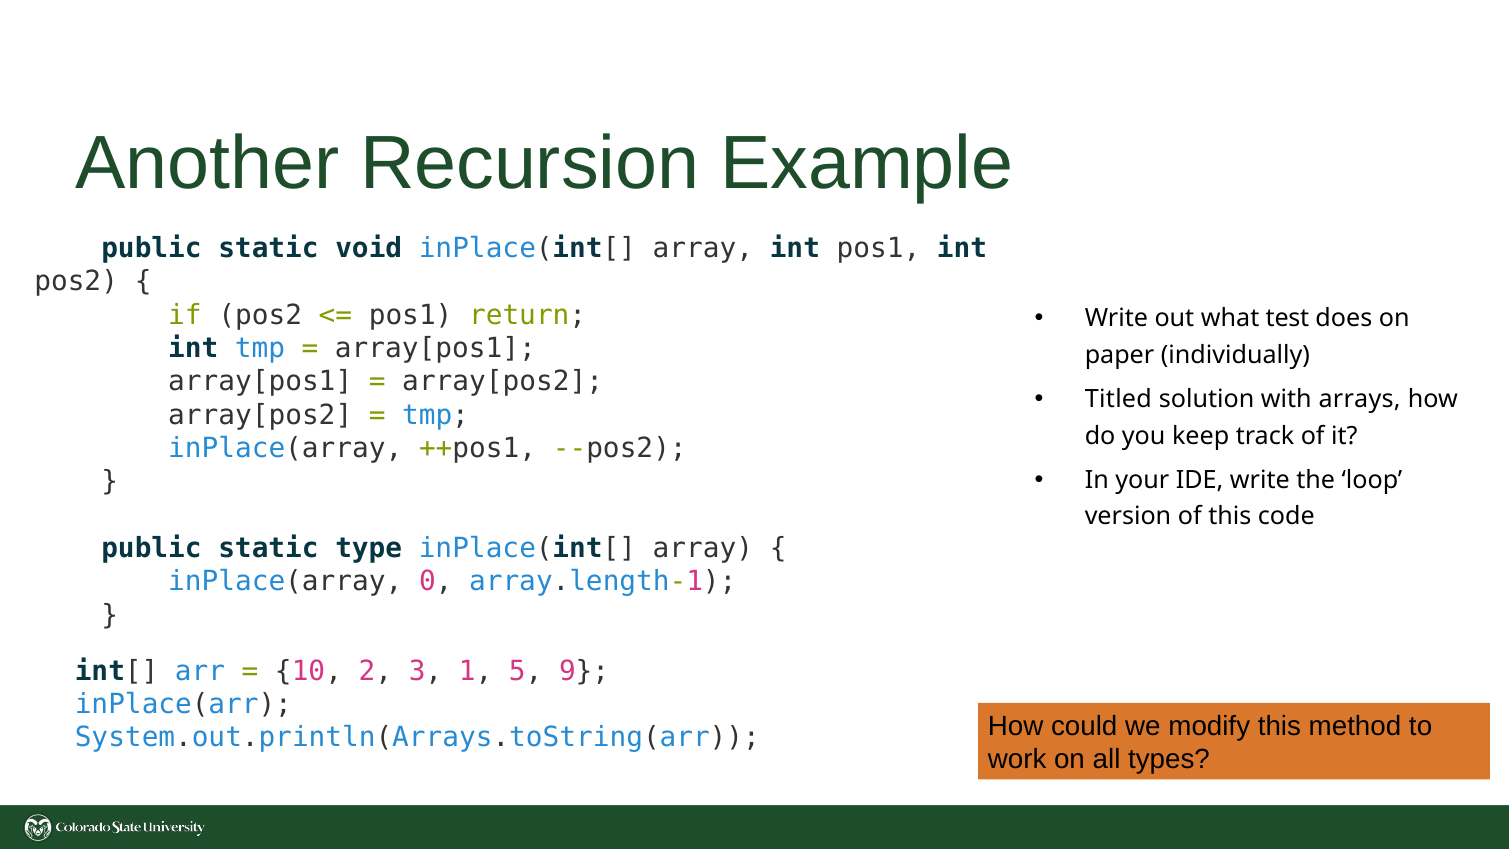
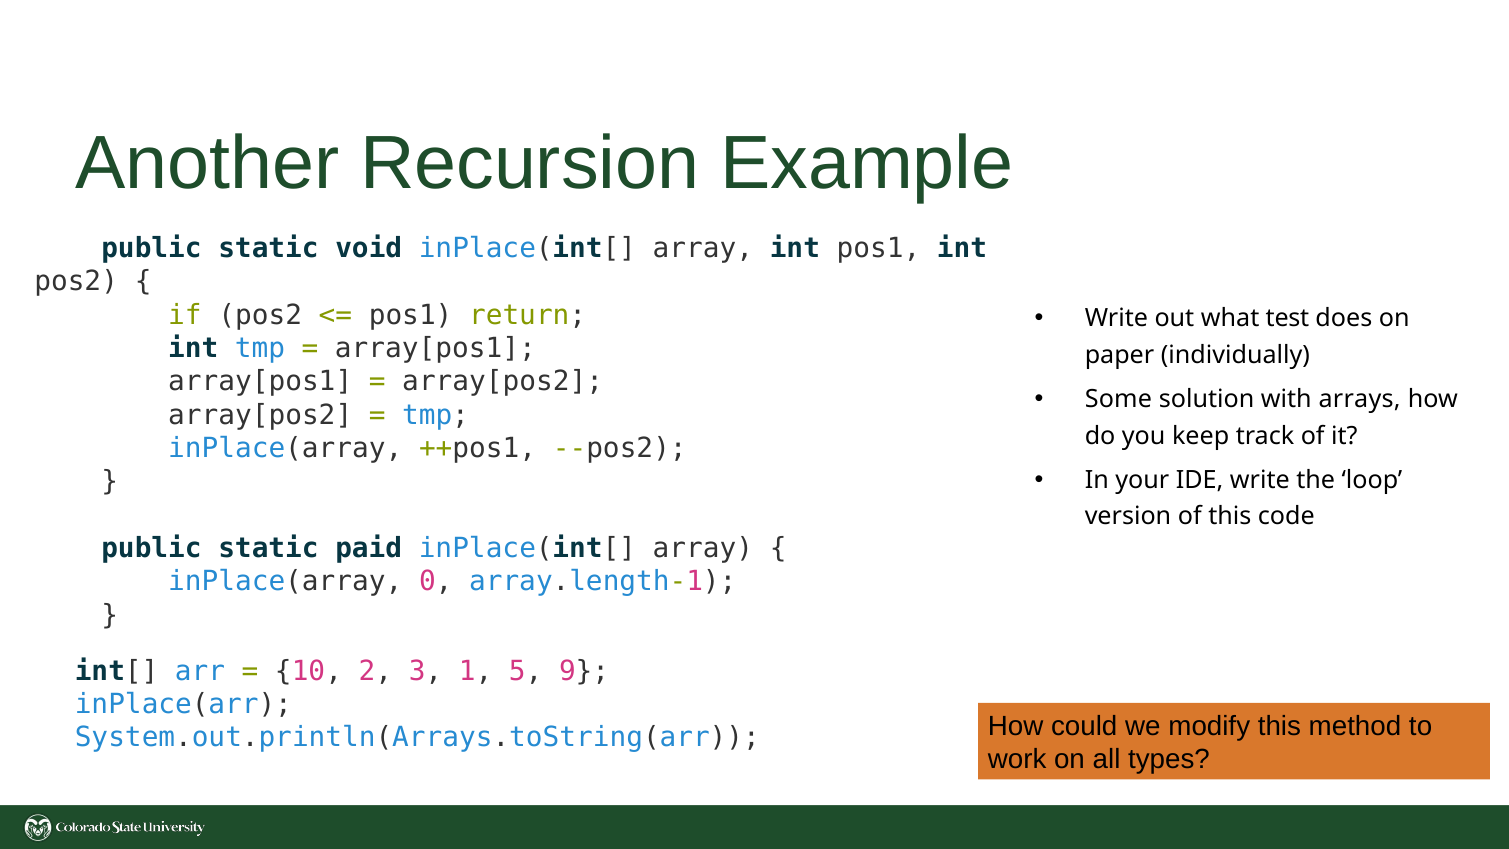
Titled: Titled -> Some (1118, 399)
type: type -> paid (369, 548)
